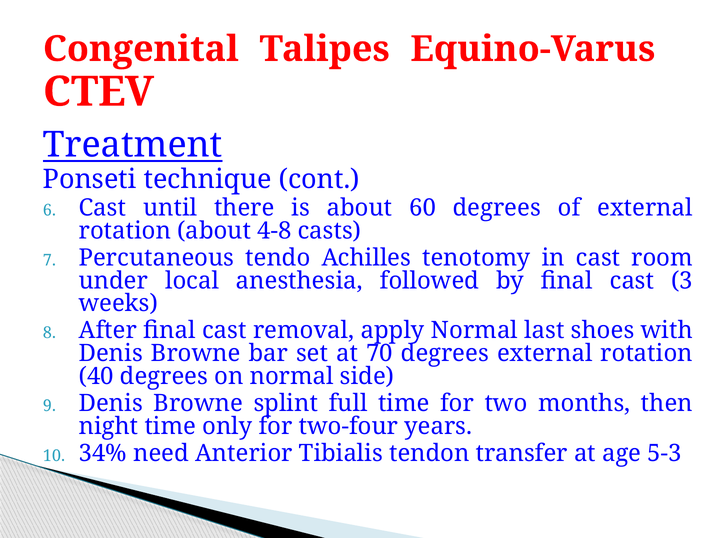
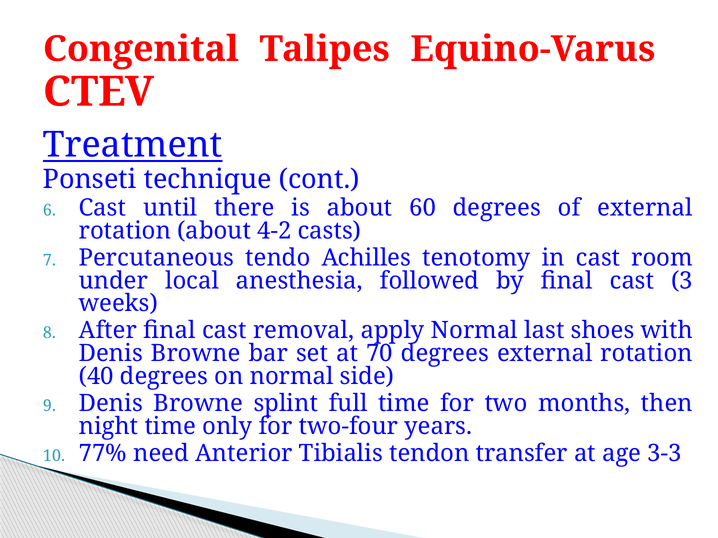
4-8: 4-8 -> 4-2 (274, 231)
34%: 34% -> 77% (103, 454)
5-3: 5-3 -> 3-3 (665, 454)
